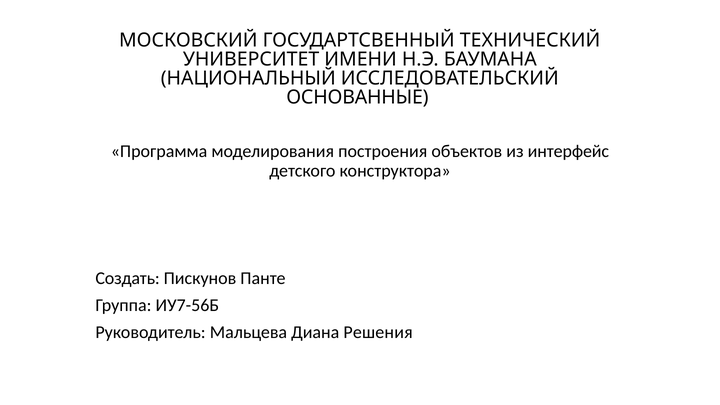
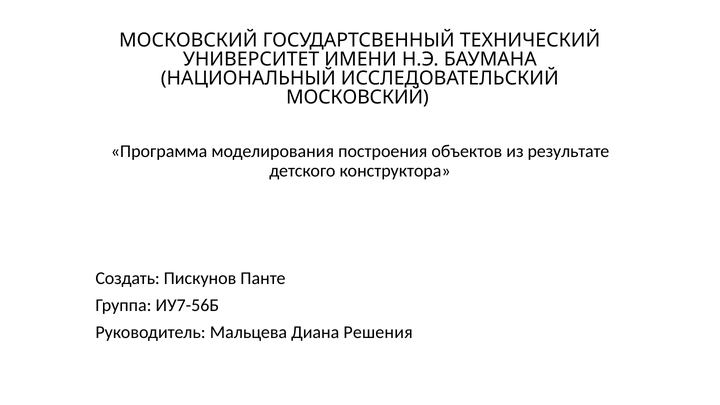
ОСНОВАННЫЕ: ОСНОВАННЫЕ -> МОСКОВСКИЙ (357, 97)
интерфейс: интерфейс -> результате (568, 151)
